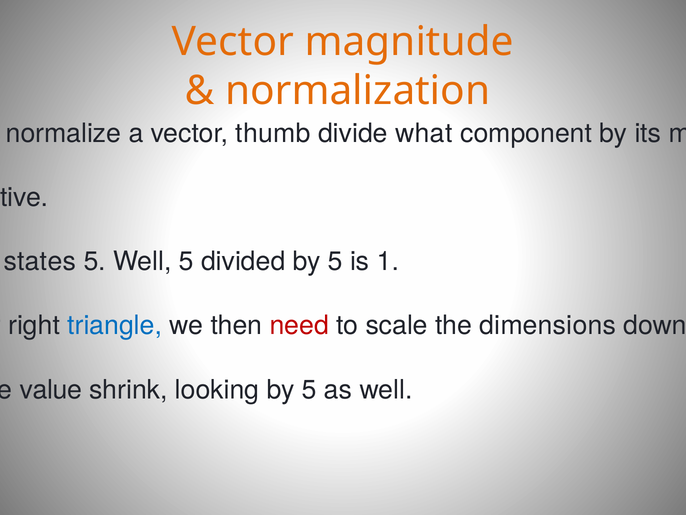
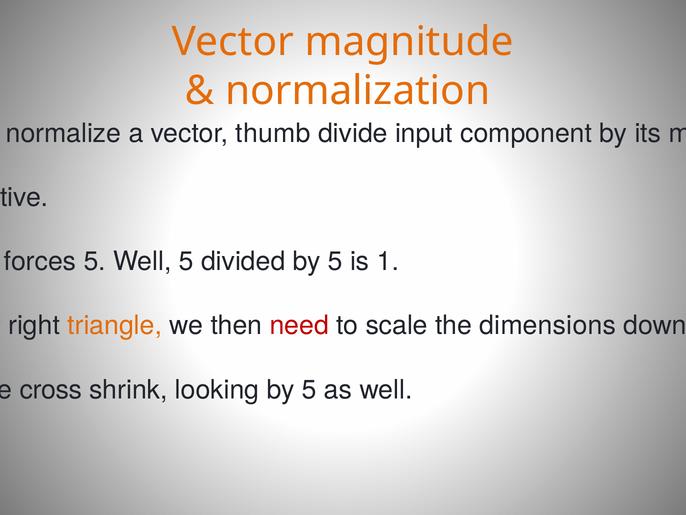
what: what -> input (424, 133)
states: states -> forces (40, 261)
triangle colour: blue -> orange (115, 325)
value: value -> cross (51, 389)
